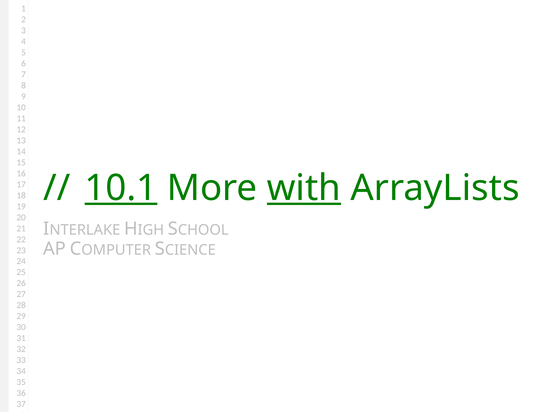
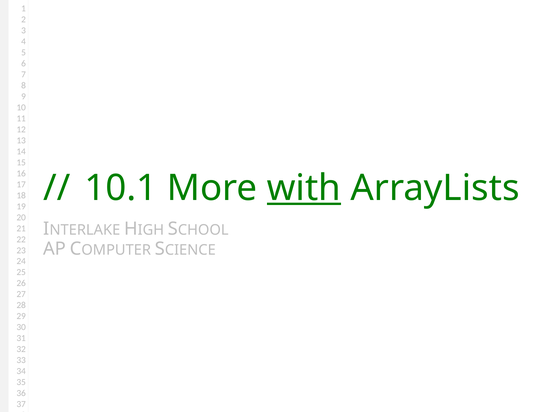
10.1 underline: present -> none (121, 188)
